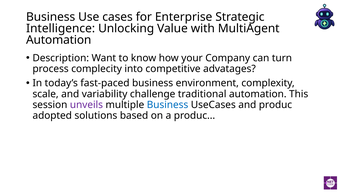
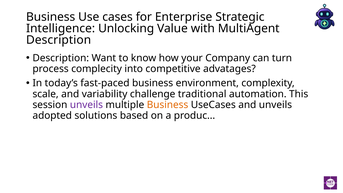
Automation: Automation -> Description (59, 40)
Business colour: blue -> orange (168, 105)
and produc: produc -> unveils (275, 105)
